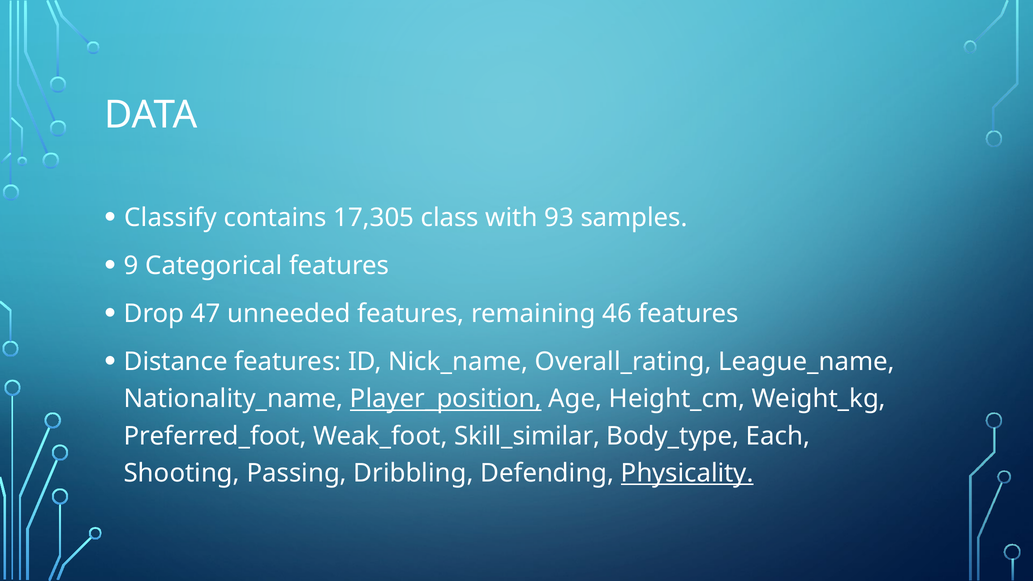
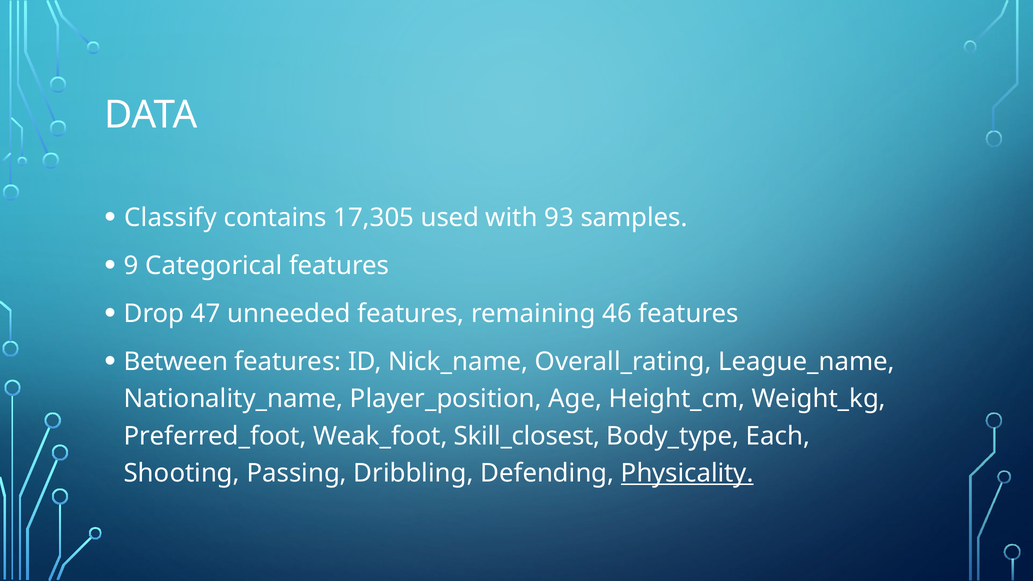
class: class -> used (450, 218)
Distance: Distance -> Between (176, 362)
Player_position underline: present -> none (446, 399)
Skill_similar: Skill_similar -> Skill_closest (527, 436)
